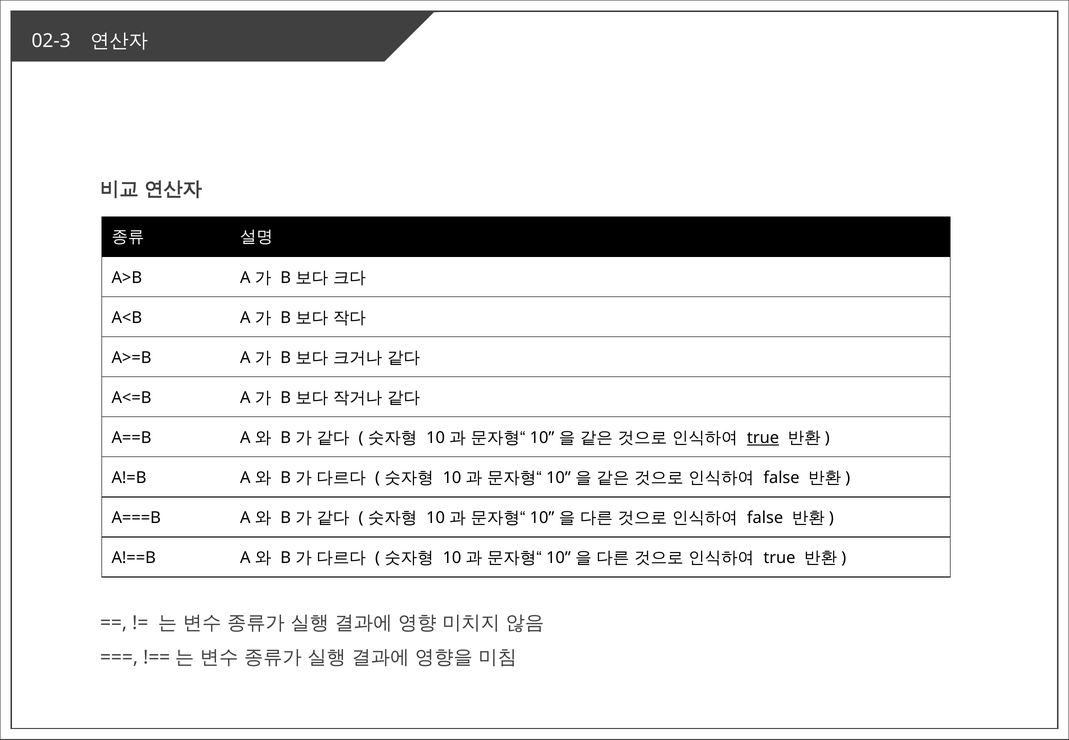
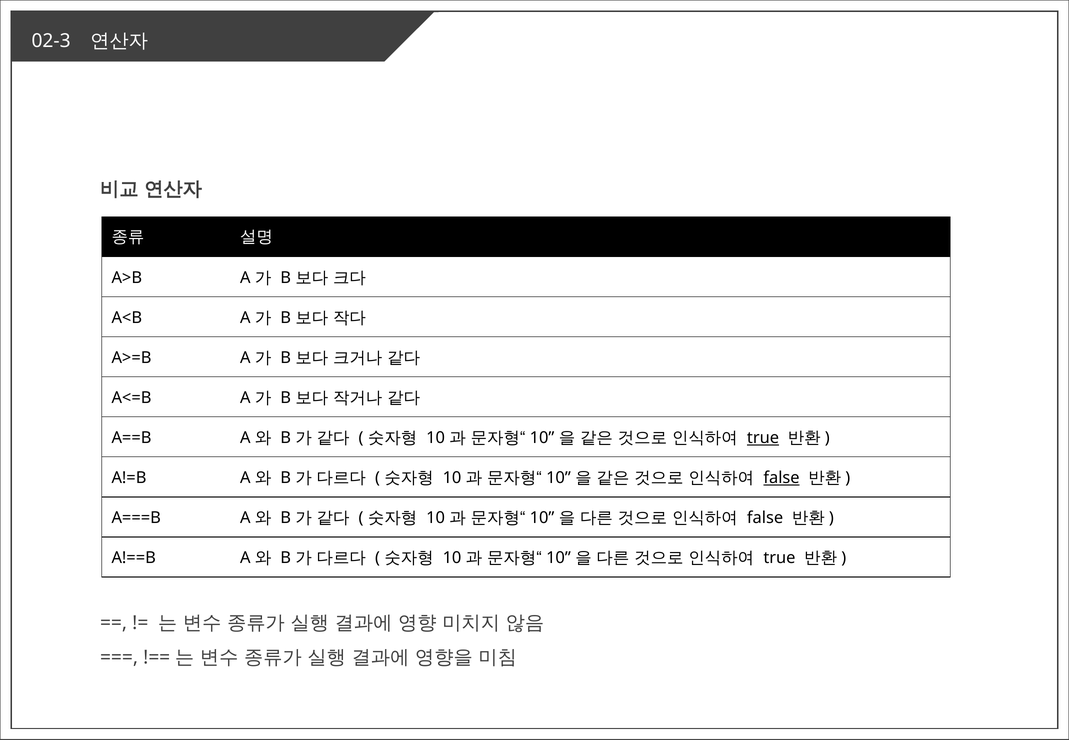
false underline: none -> present (782, 478)
